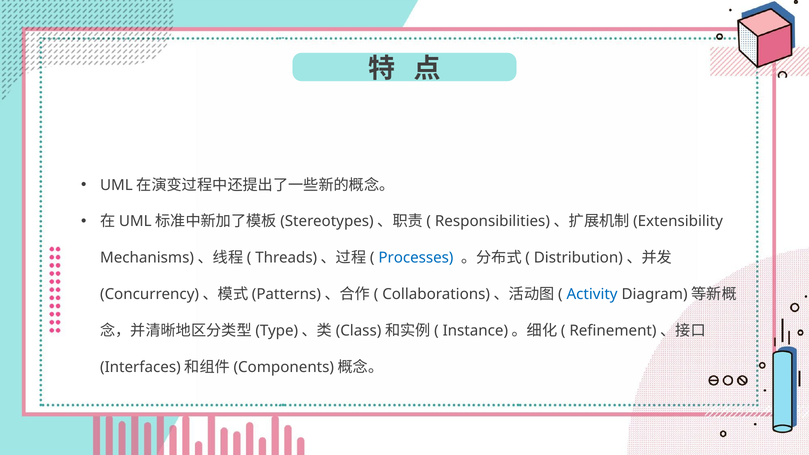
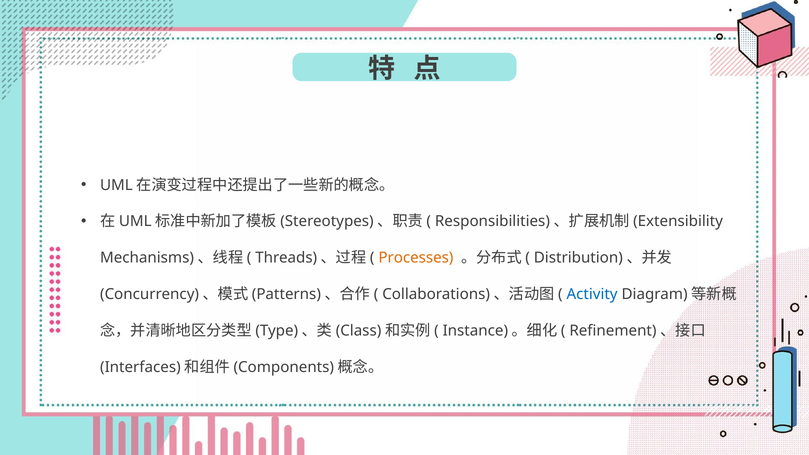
Processes colour: blue -> orange (416, 258)
